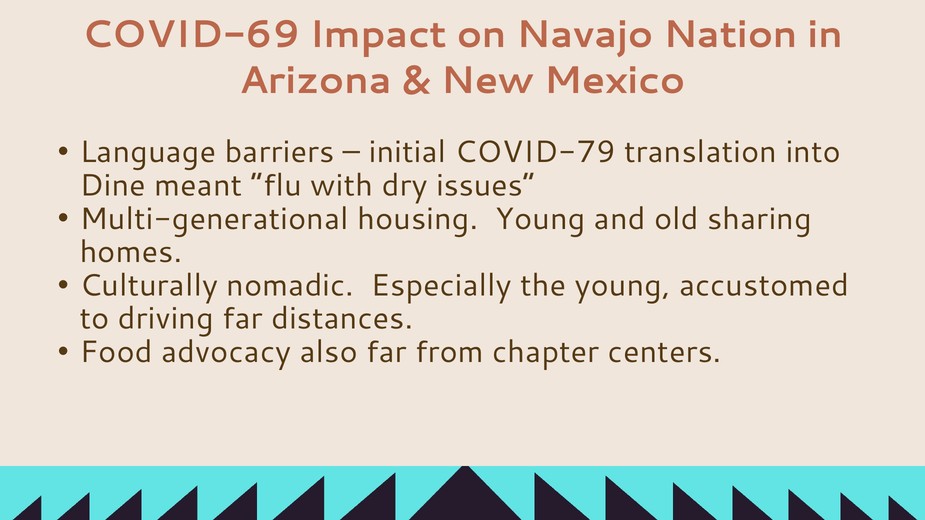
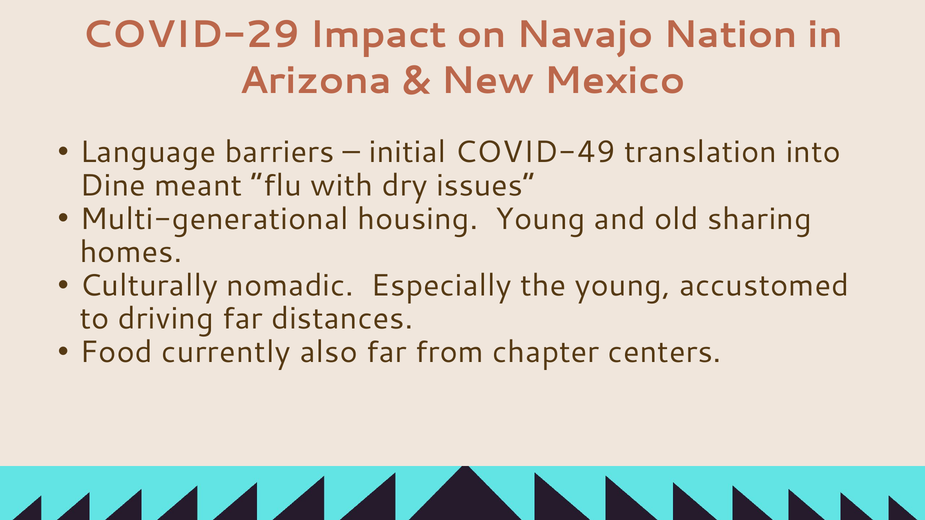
COVID-69: COVID-69 -> COVID-29 (191, 34)
COVID-79: COVID-79 -> COVID-49 (535, 152)
advocacy: advocacy -> currently (226, 352)
